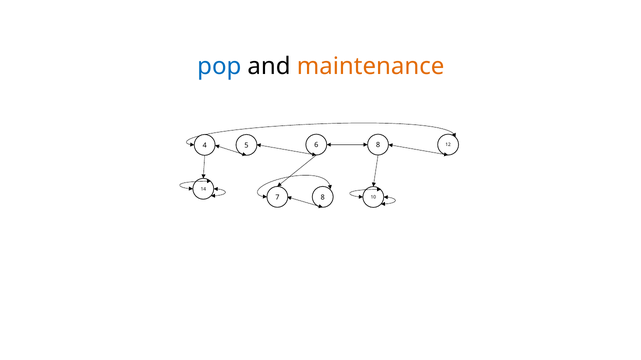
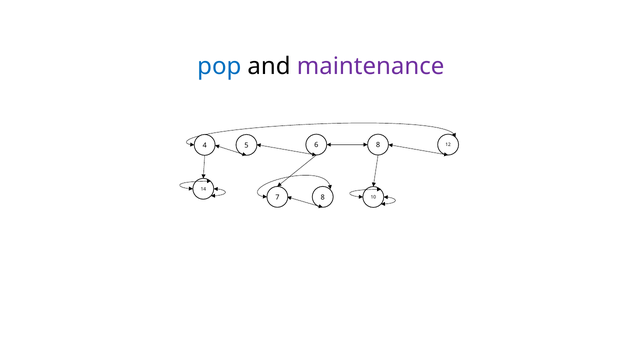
maintenance colour: orange -> purple (371, 66)
